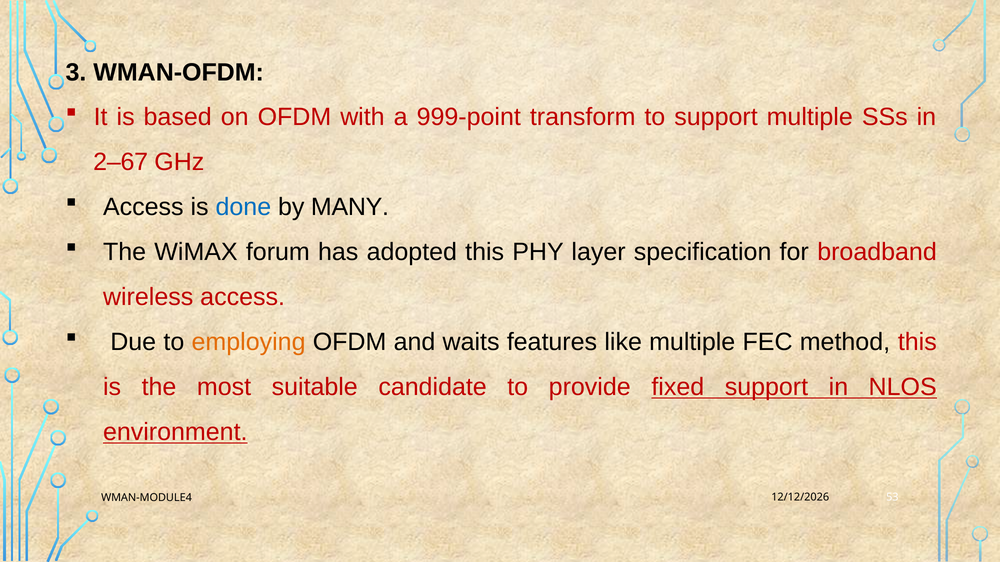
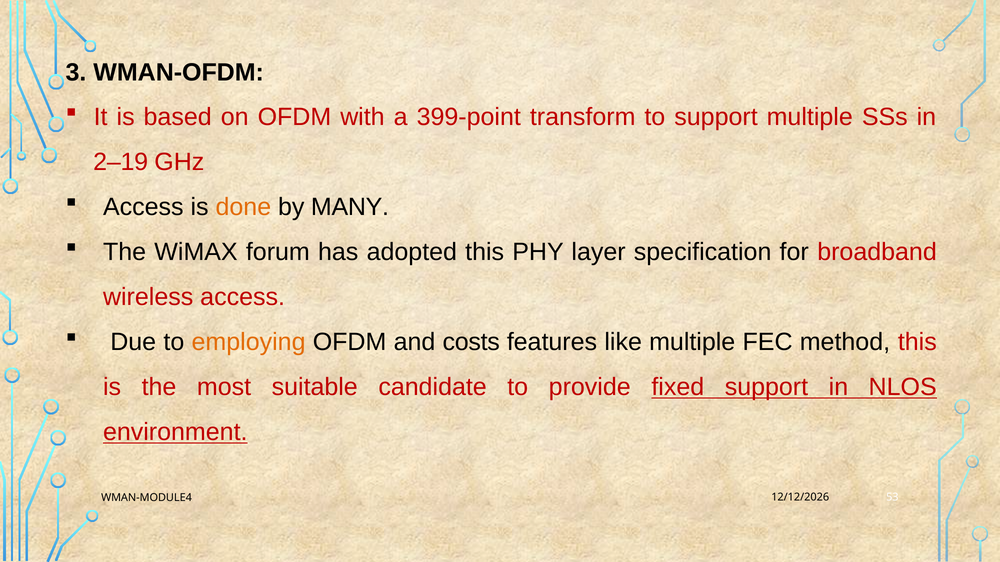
999-point: 999-point -> 399-point (469, 117)
2–67: 2–67 -> 2–19 (121, 162)
done colour: blue -> orange (243, 207)
waits: waits -> costs (471, 342)
